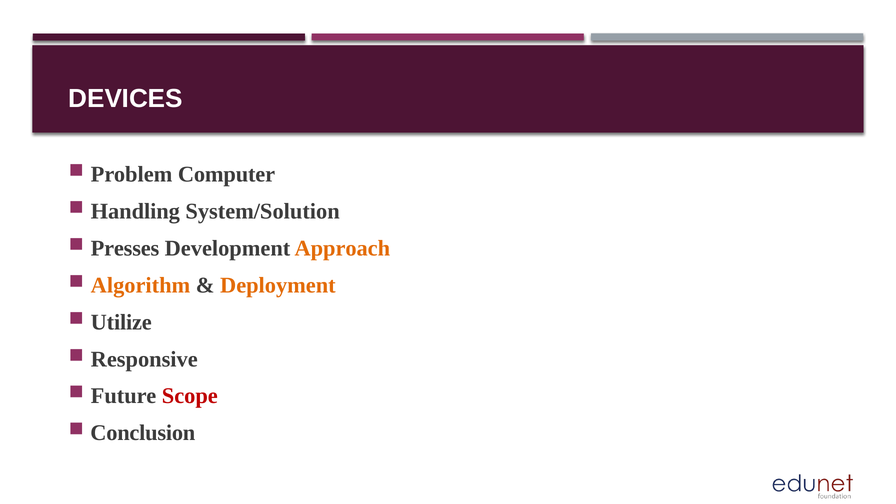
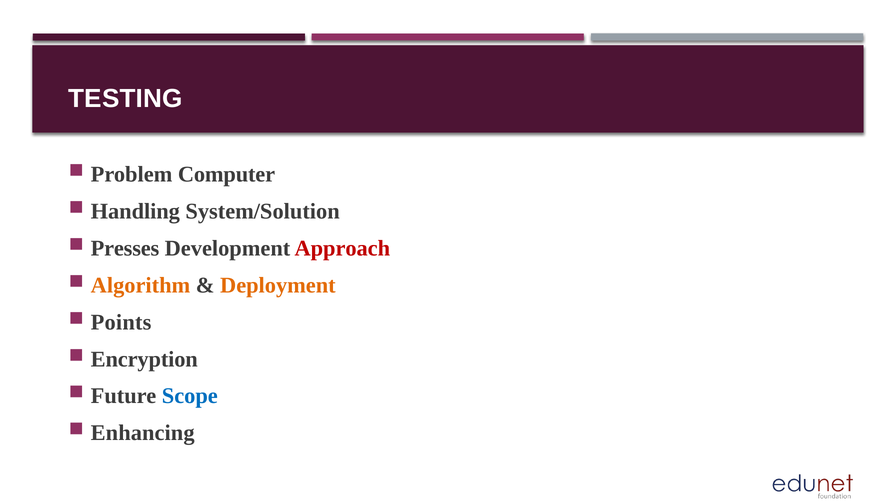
DEVICES: DEVICES -> TESTING (125, 99)
Approach colour: orange -> red (342, 248)
Utilize: Utilize -> Points (121, 322)
Responsive: Responsive -> Encryption (144, 359)
Scope colour: red -> blue (190, 396)
Conclusion: Conclusion -> Enhancing (143, 433)
